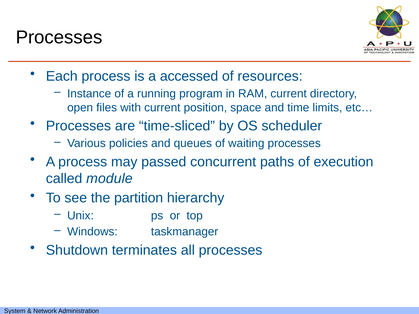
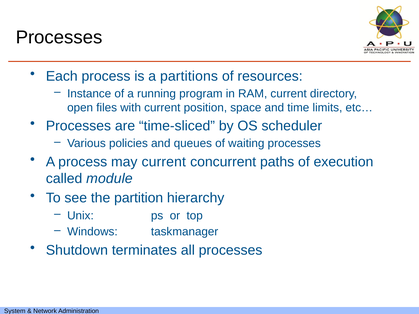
accessed: accessed -> partitions (189, 76)
may passed: passed -> current (164, 162)
